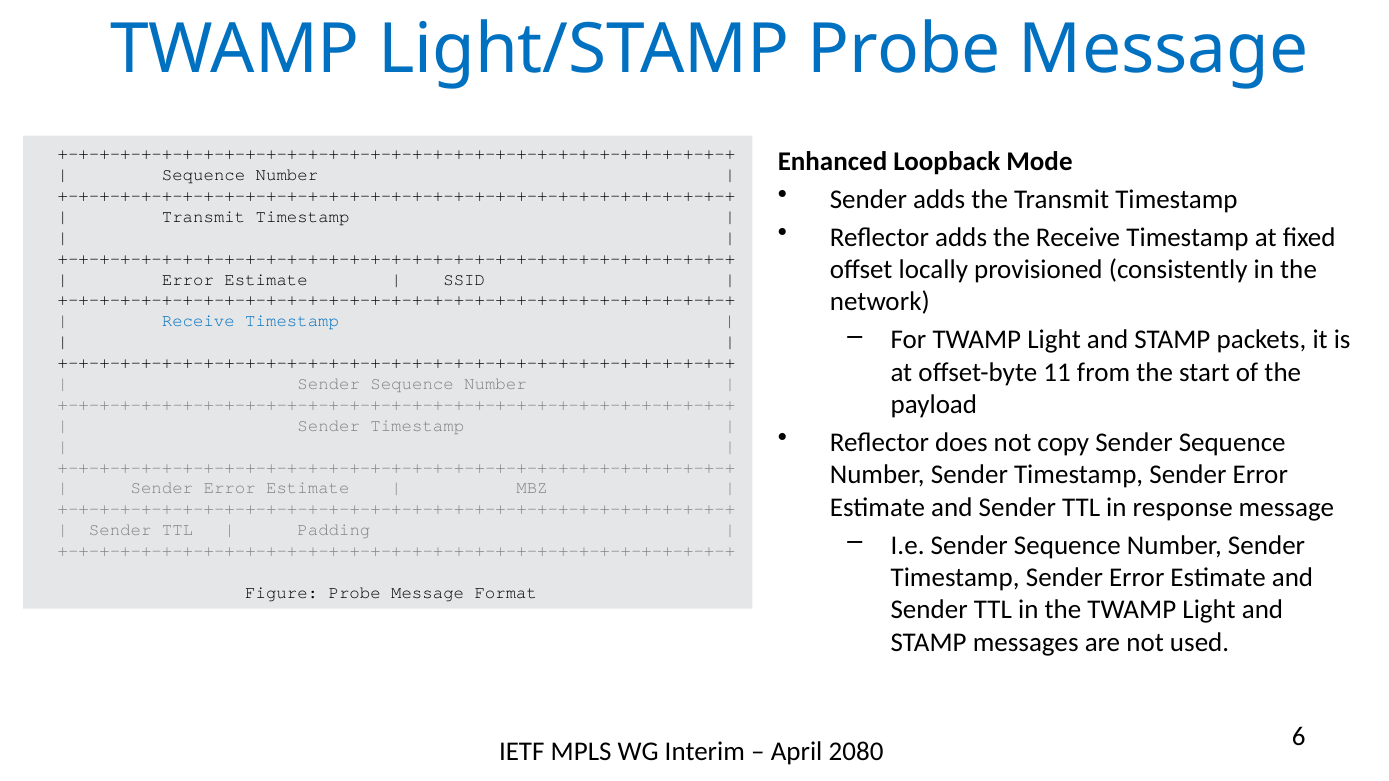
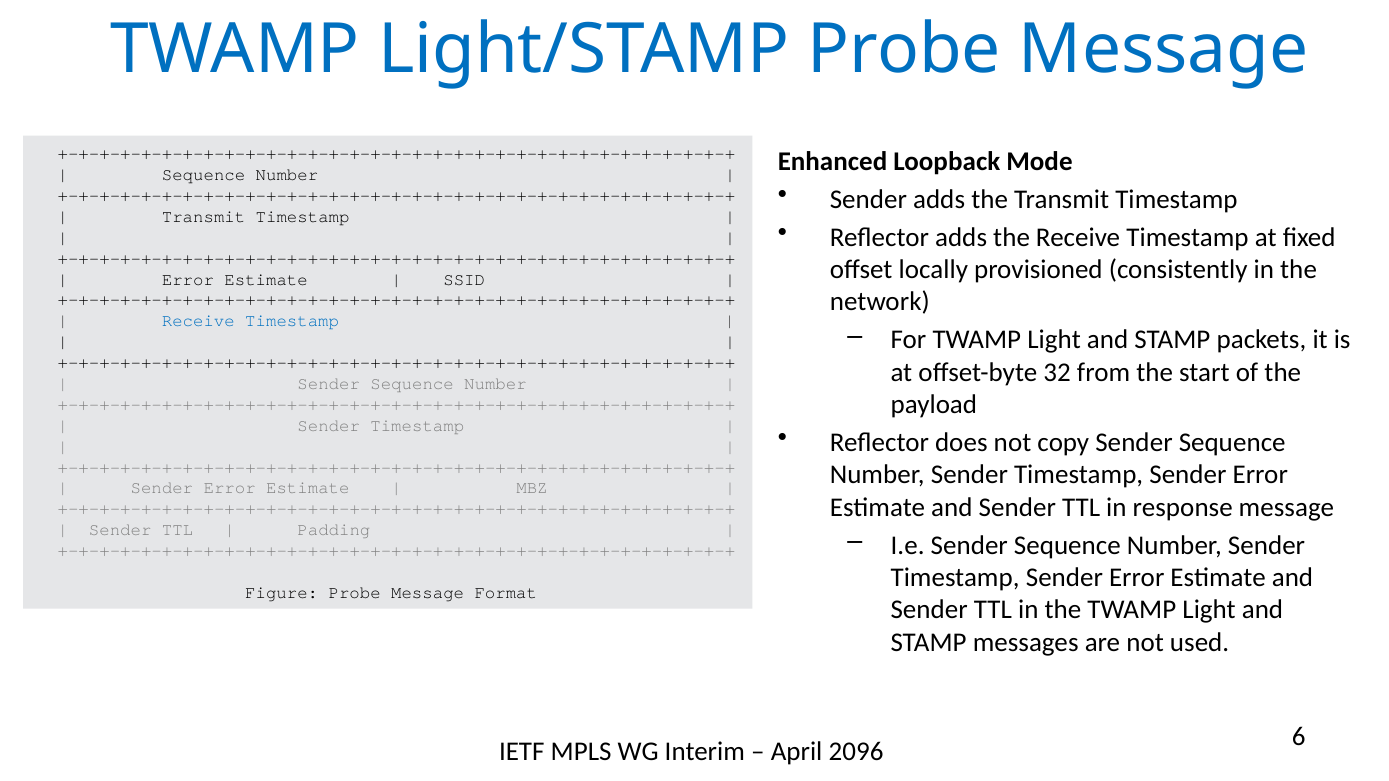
11: 11 -> 32 (1057, 372)
2080: 2080 -> 2096 (856, 752)
